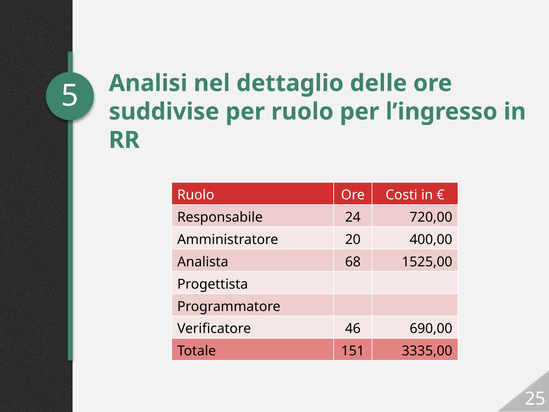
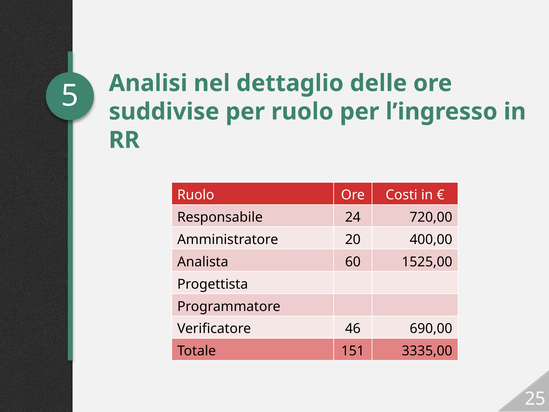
68: 68 -> 60 (353, 262)
